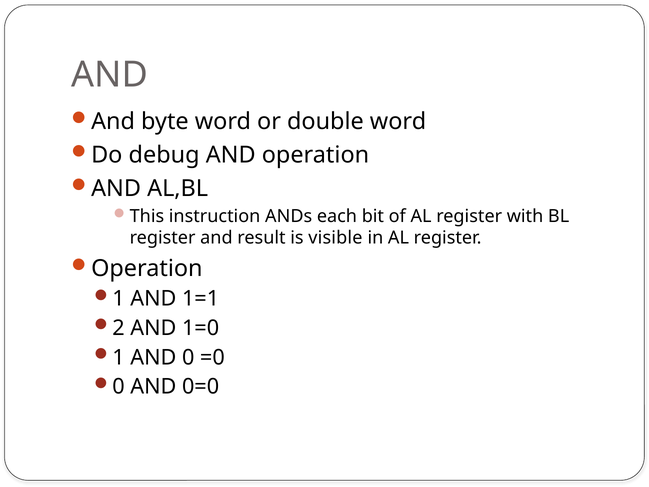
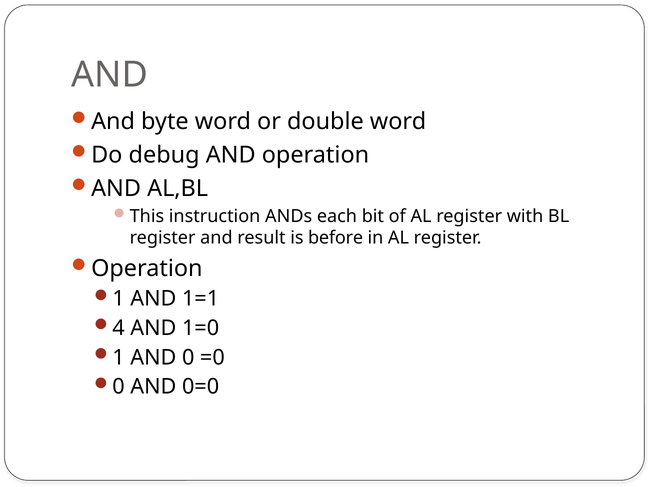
visible: visible -> before (336, 238)
2: 2 -> 4 (119, 328)
